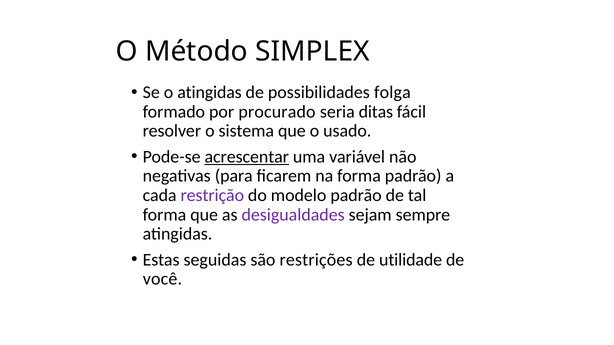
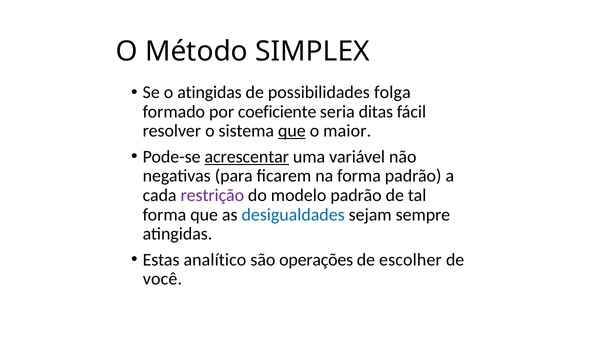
procurado: procurado -> coeficiente (277, 112)
que underline: none -> present (292, 131)
usado: usado -> maior (347, 131)
desigualdades colour: purple -> blue (293, 215)
seguidas: seguidas -> analítico (215, 260)
restrições: restrições -> operações (316, 260)
utilidade: utilidade -> escolher (410, 260)
